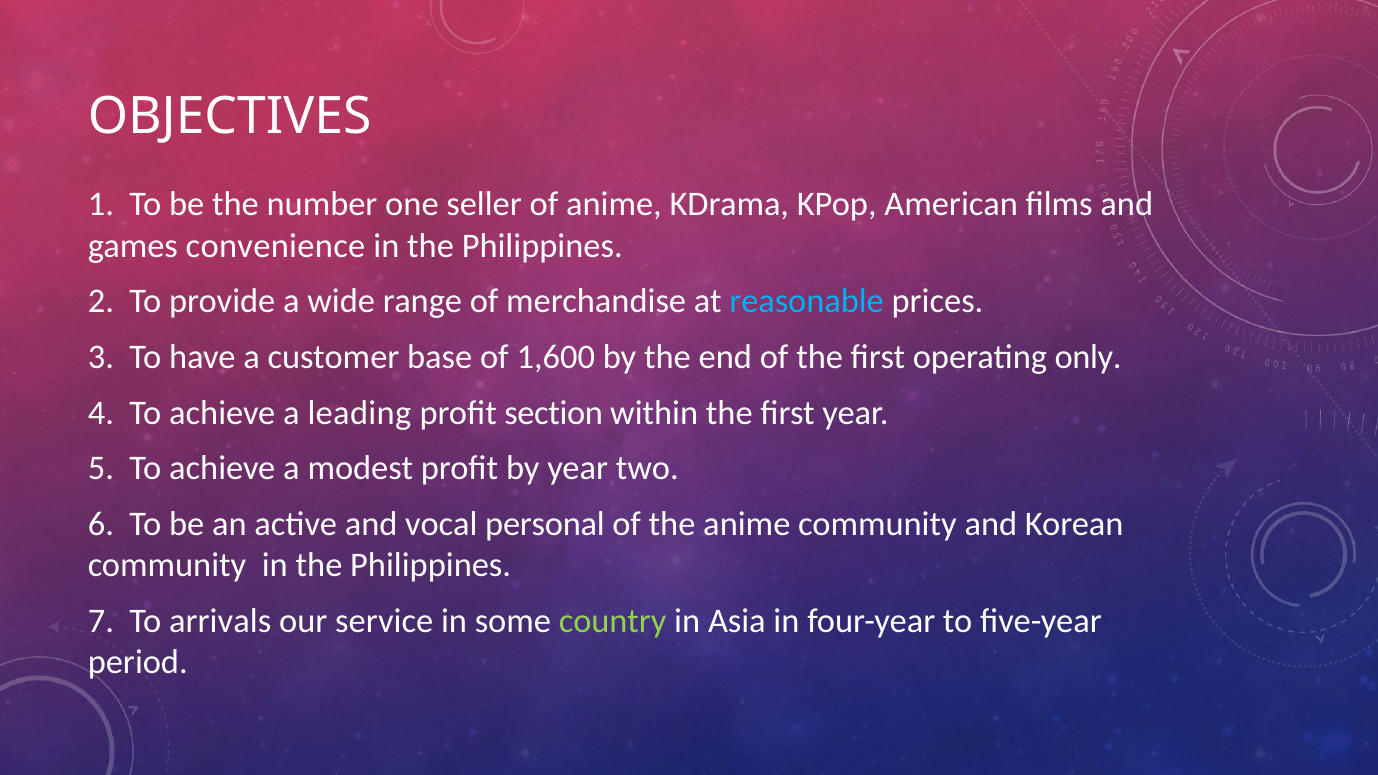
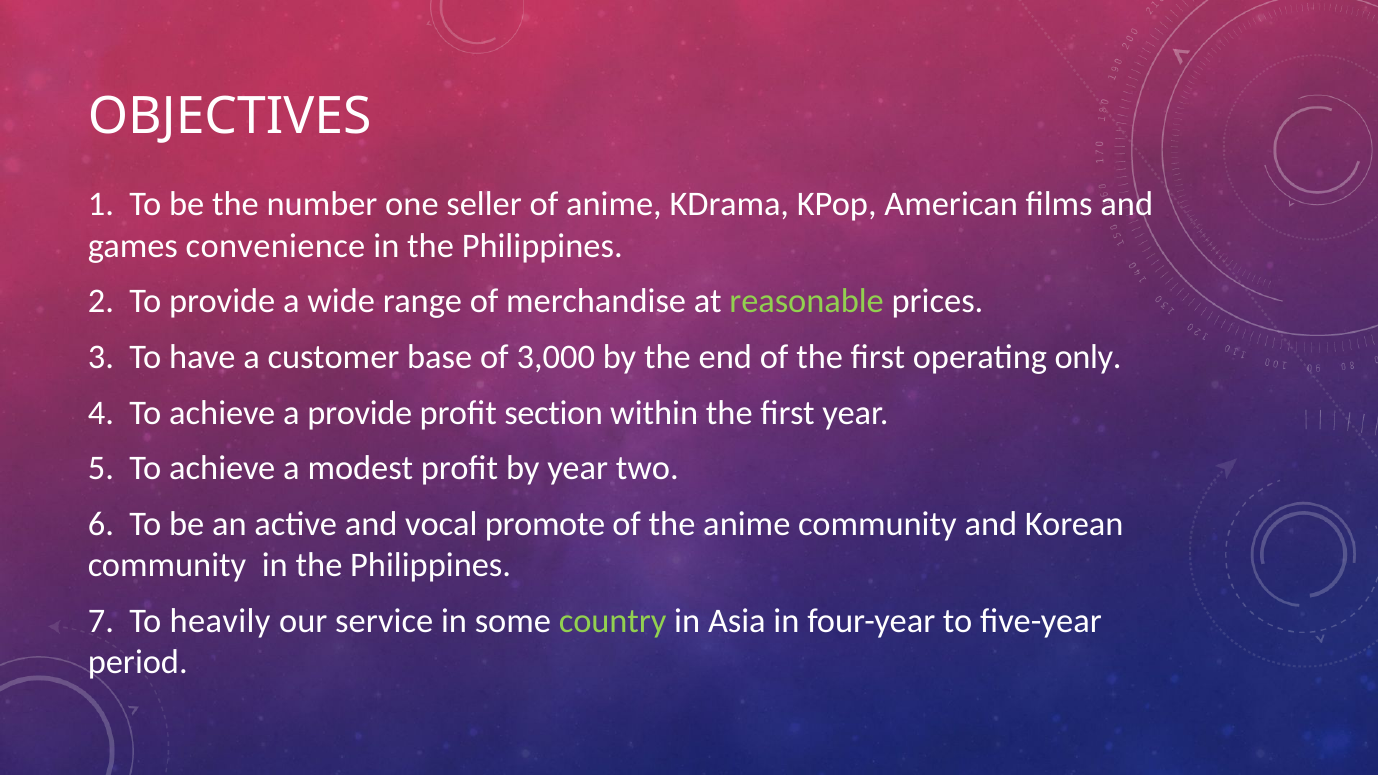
reasonable colour: light blue -> light green (807, 301)
1,600: 1,600 -> 3,000 (556, 357)
a leading: leading -> provide (360, 413)
personal: personal -> promote (545, 524)
arrivals: arrivals -> heavily (220, 621)
